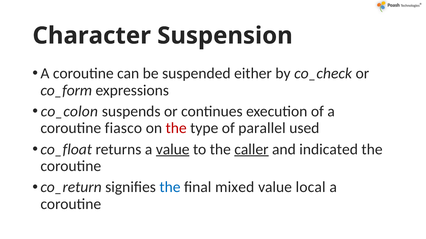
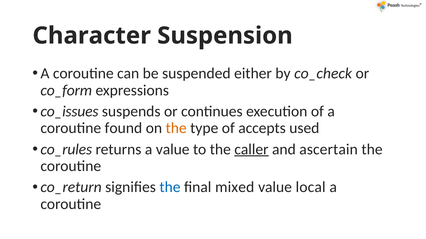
co_colon: co_colon -> co_issues (69, 112)
fiasco: fiasco -> found (123, 128)
the colour: red -> orange (176, 128)
parallel: parallel -> accepts (262, 128)
co_float: co_float -> co_rules (66, 150)
value underline: present -> none (173, 150)
indicated: indicated -> ascertain (329, 150)
